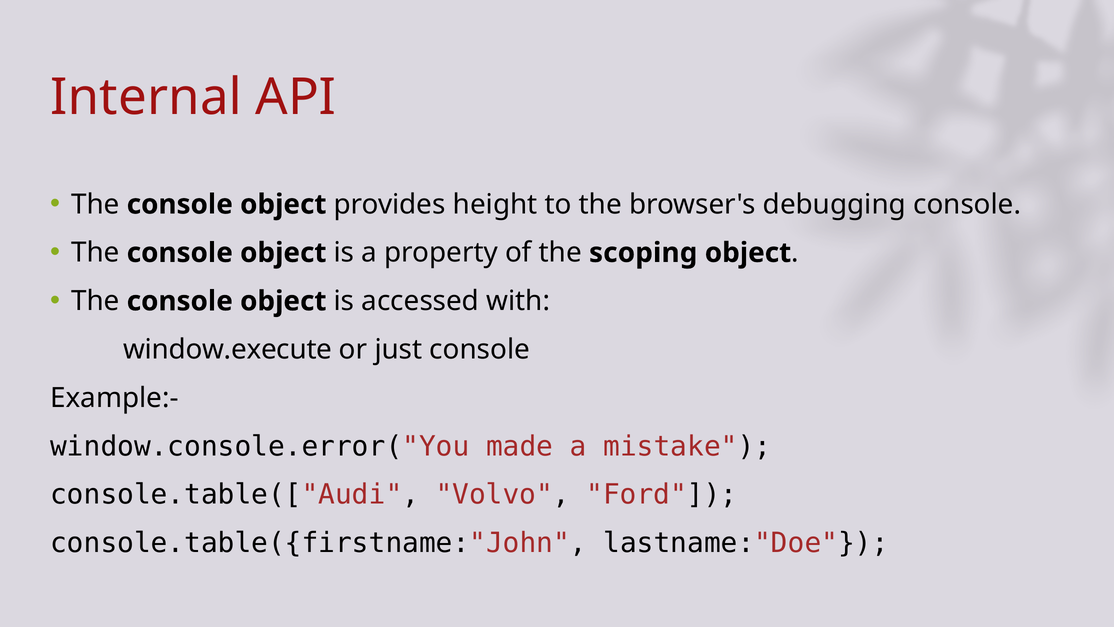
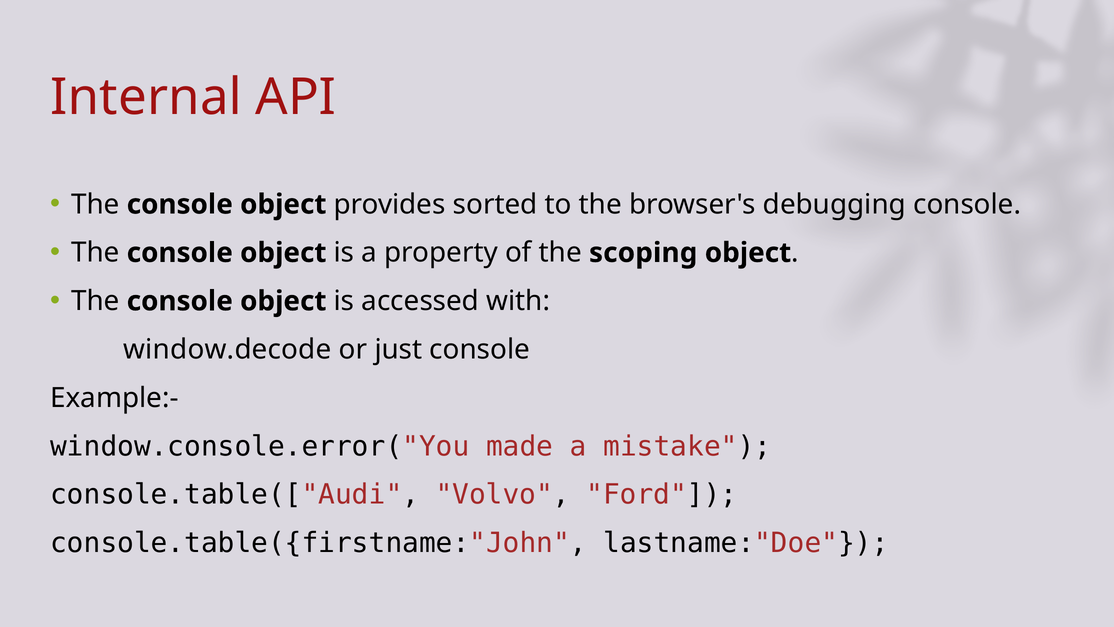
height: height -> sorted (495, 204)
window.execute: window.execute -> window.decode (227, 349)
